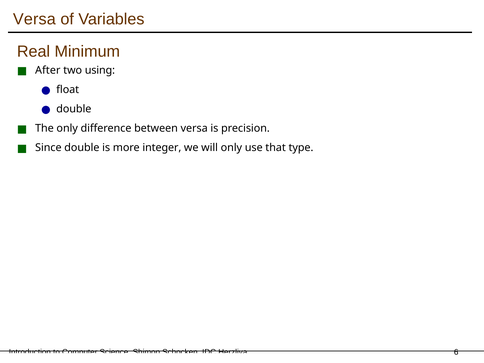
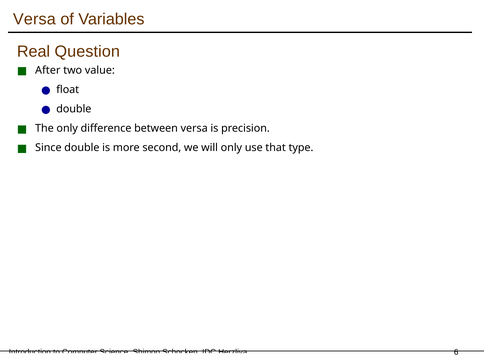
Minimum: Minimum -> Question (87, 52)
using: using -> value (100, 70)
integer: integer -> second (162, 148)
